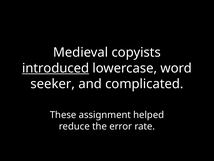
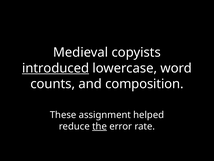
seeker: seeker -> counts (53, 84)
complicated: complicated -> composition (144, 84)
the underline: none -> present (100, 126)
